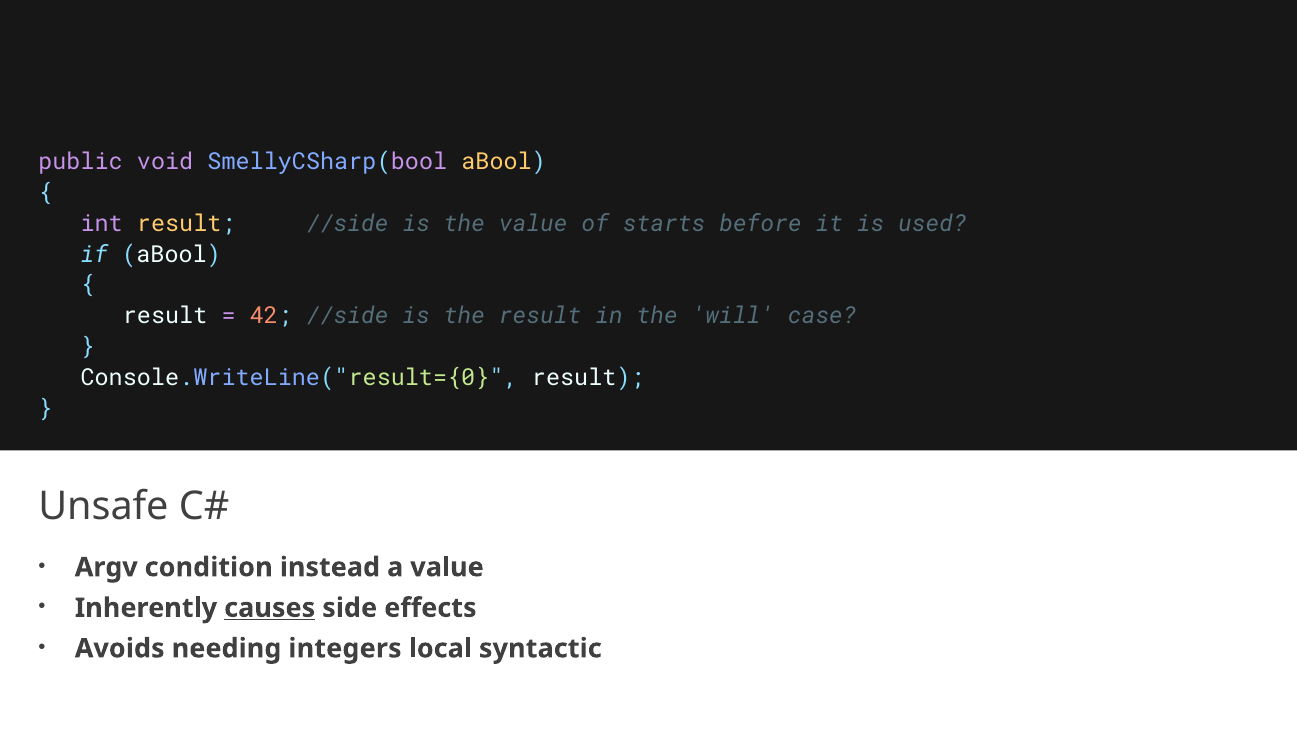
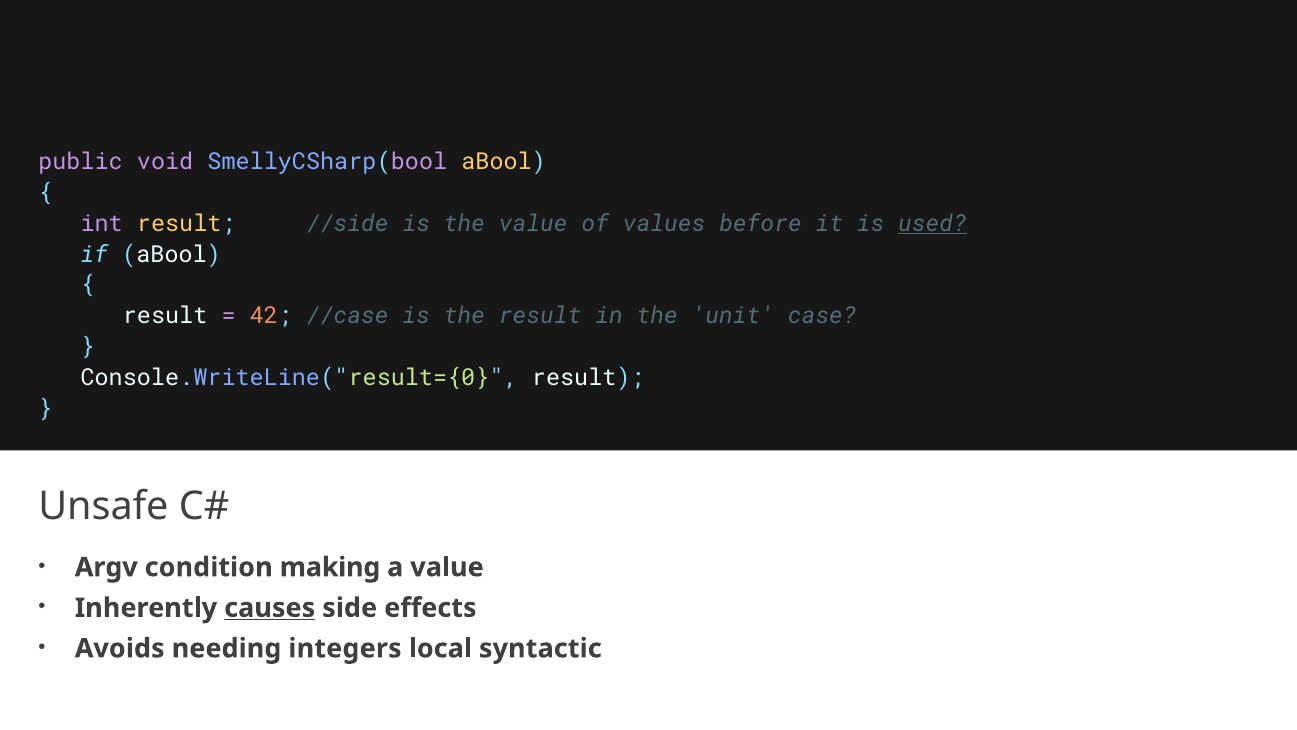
starts: starts -> values (664, 223)
used underline: none -> present (933, 223)
42 //side: //side -> //case (347, 316)
will: will -> unit (733, 316)
instead: instead -> making (330, 567)
